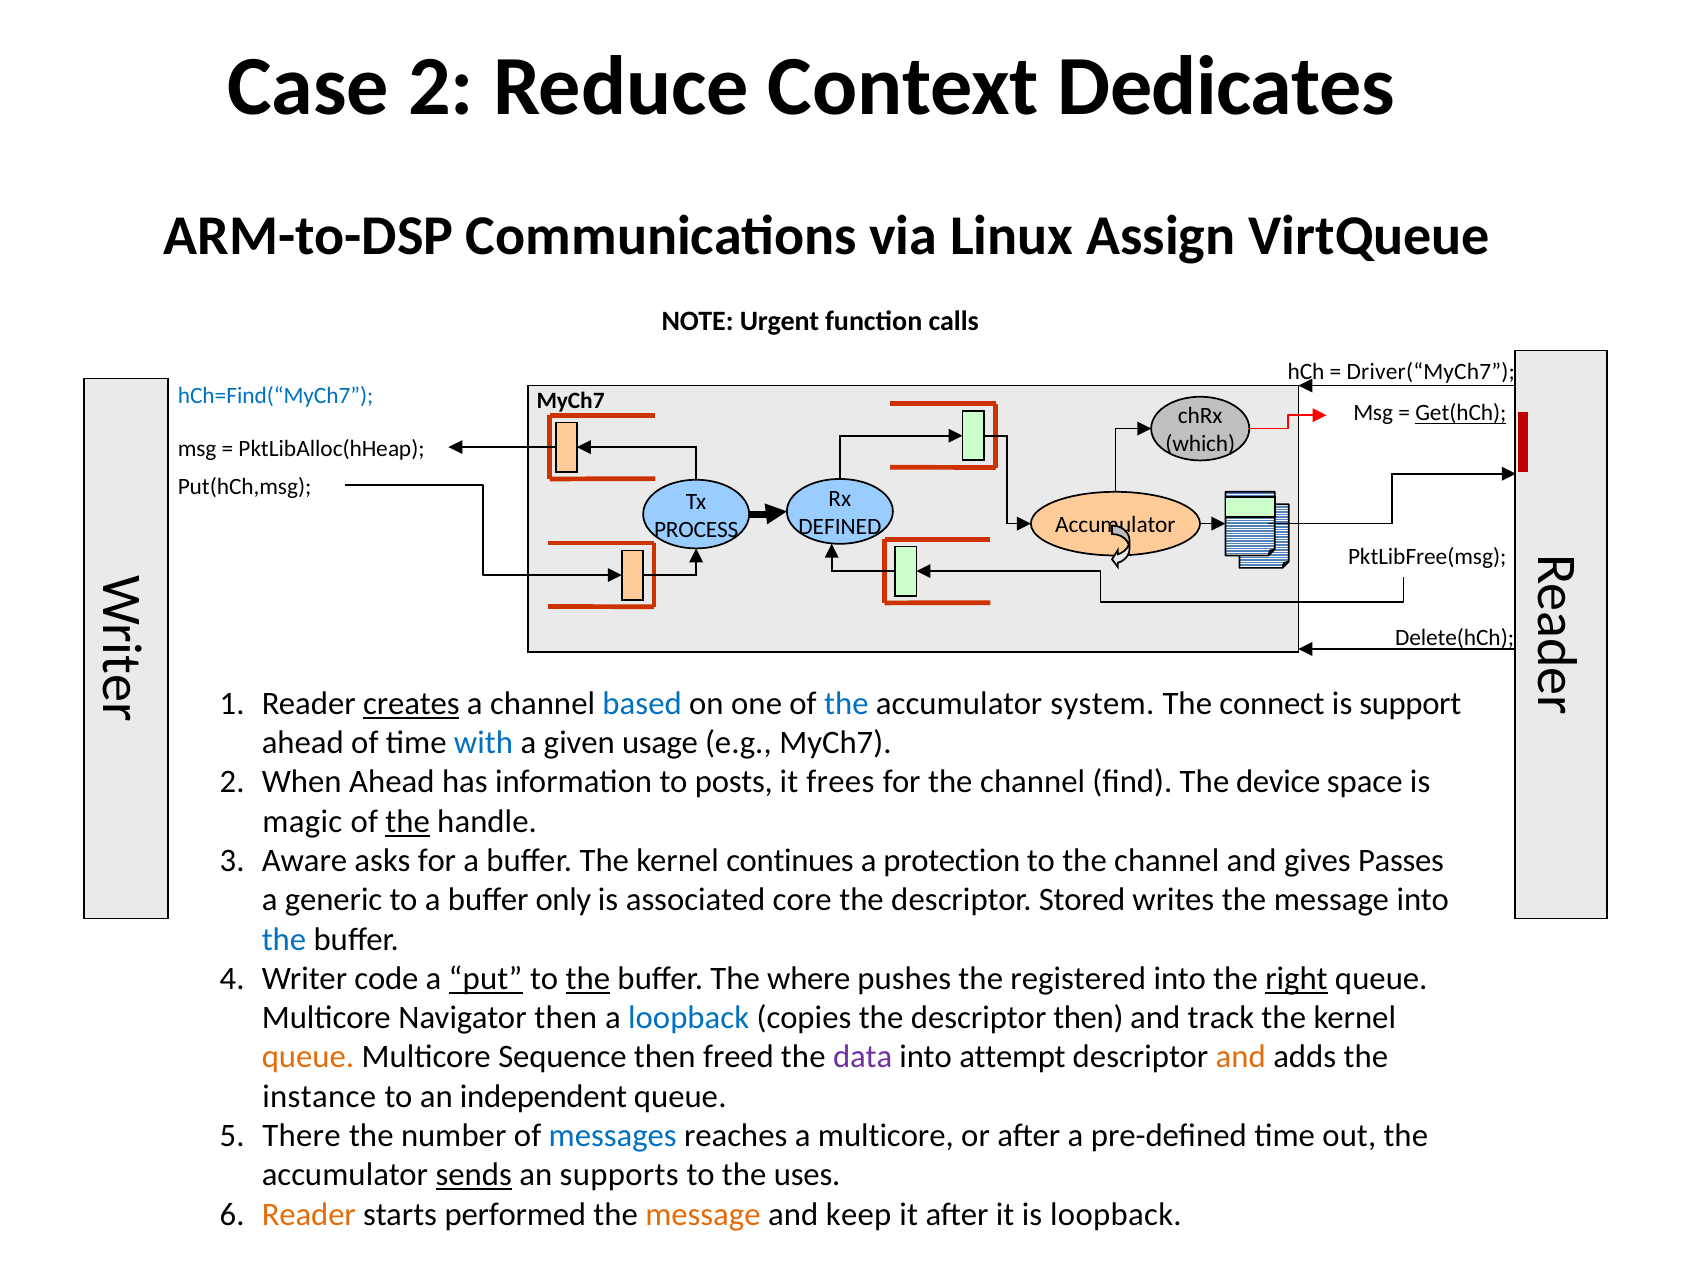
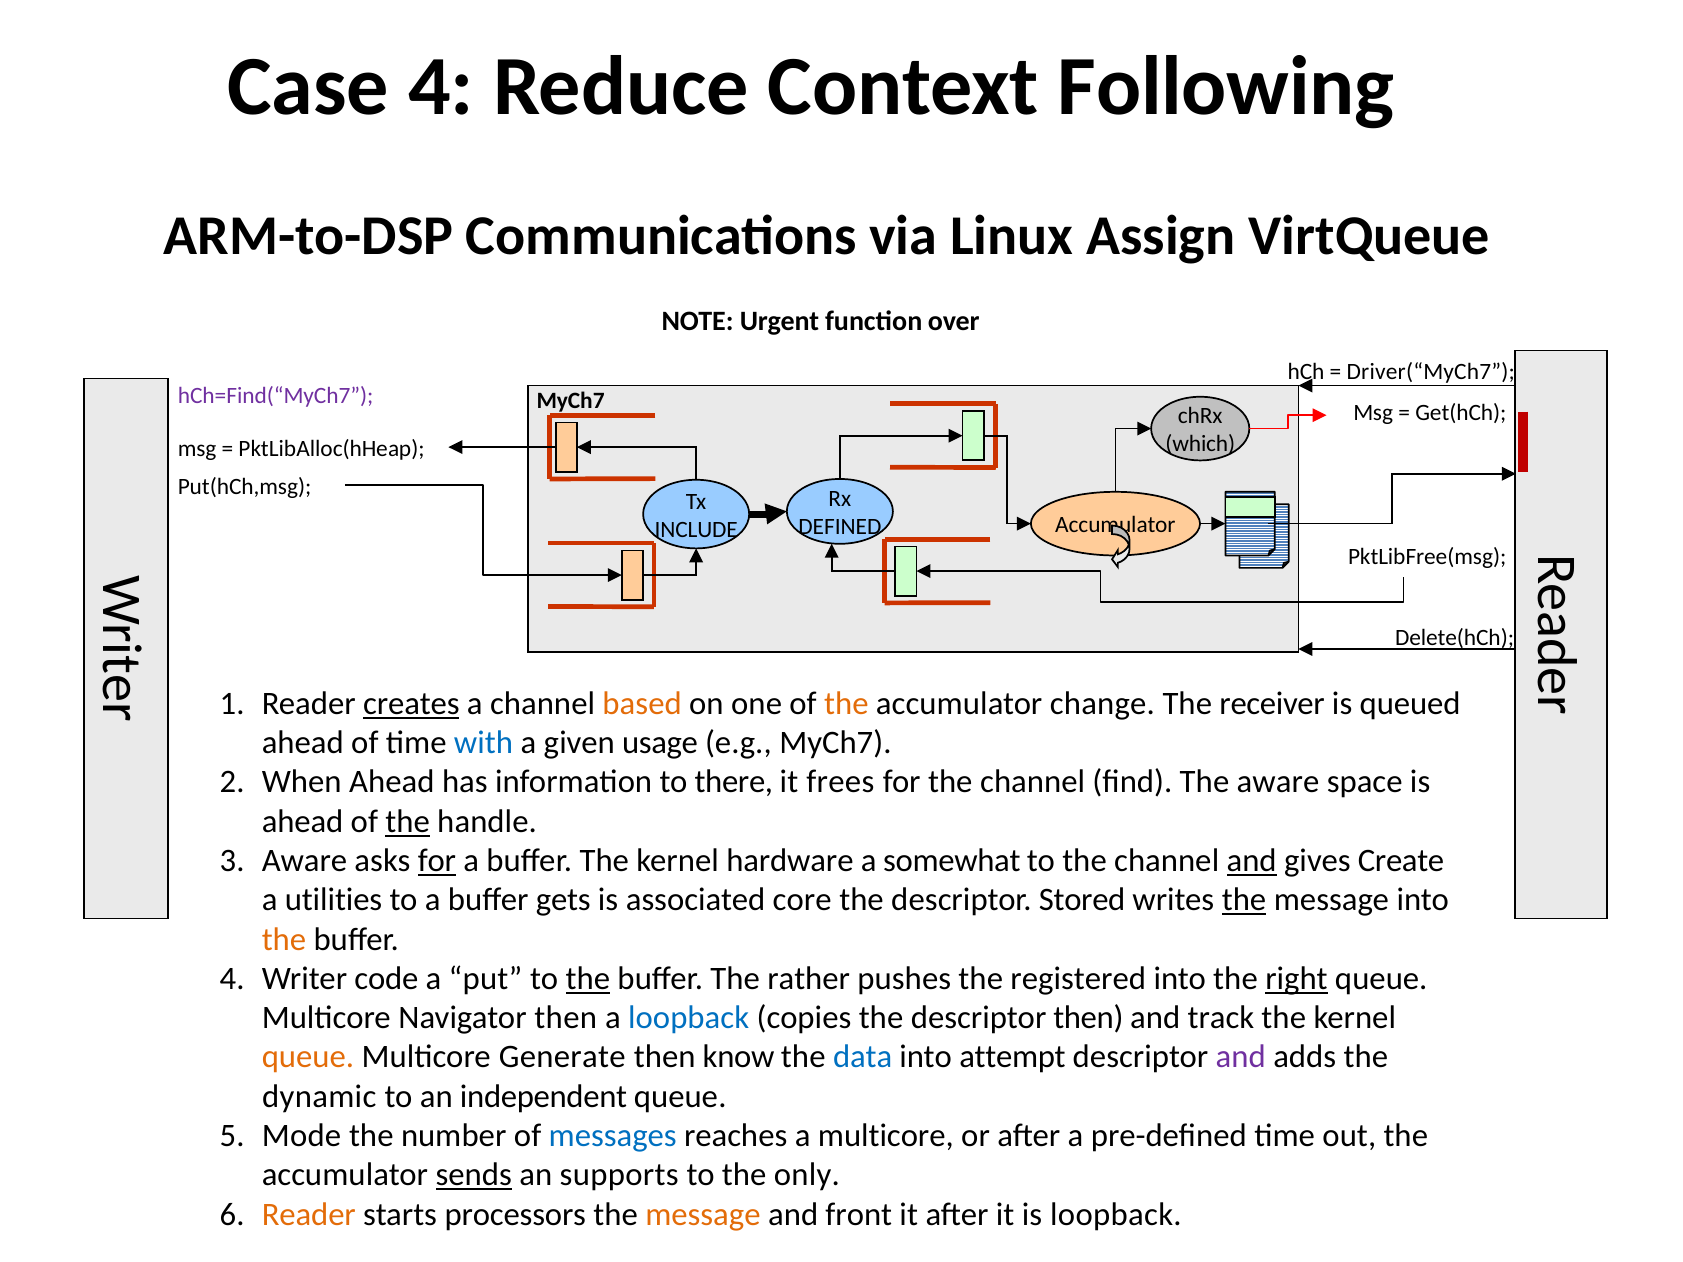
Case 2: 2 -> 4 (441, 87)
Dedicates: Dedicates -> Following (1226, 87)
calls: calls -> over (954, 322)
hCh=Find(“MyCh7 colour: blue -> purple (276, 396)
Get(hCh underline: present -> none (1461, 413)
PROCESS: PROCESS -> INCLUDE (696, 530)
based colour: blue -> orange (642, 704)
the colour: blue -> orange (846, 704)
system: system -> change (1102, 704)
connect: connect -> receiver (1272, 704)
support: support -> queued (1410, 704)
posts: posts -> there (734, 782)
The device: device -> aware (1278, 782)
magic: magic -> ahead (303, 822)
for underline: none -> present (437, 861)
continues: continues -> hardware (790, 861)
protection: protection -> somewhat (952, 861)
and underline: none -> present (1252, 861)
Passes: Passes -> Create (1401, 861)
generic: generic -> utilities (334, 900)
only: only -> gets (563, 900)
the underline: none -> present (1244, 900)
the colour: blue -> orange (284, 939)
put underline: present -> none (486, 979)
where: where -> rather (809, 979)
Sequence: Sequence -> Generate (562, 1057)
freed: freed -> know (739, 1057)
data colour: purple -> blue (863, 1057)
and colour: orange -> purple (1241, 1057)
instance: instance -> dynamic (319, 1097)
There: There -> Mode (302, 1136)
uses: uses -> only (807, 1175)
performed: performed -> processors (515, 1215)
keep: keep -> front (859, 1215)
